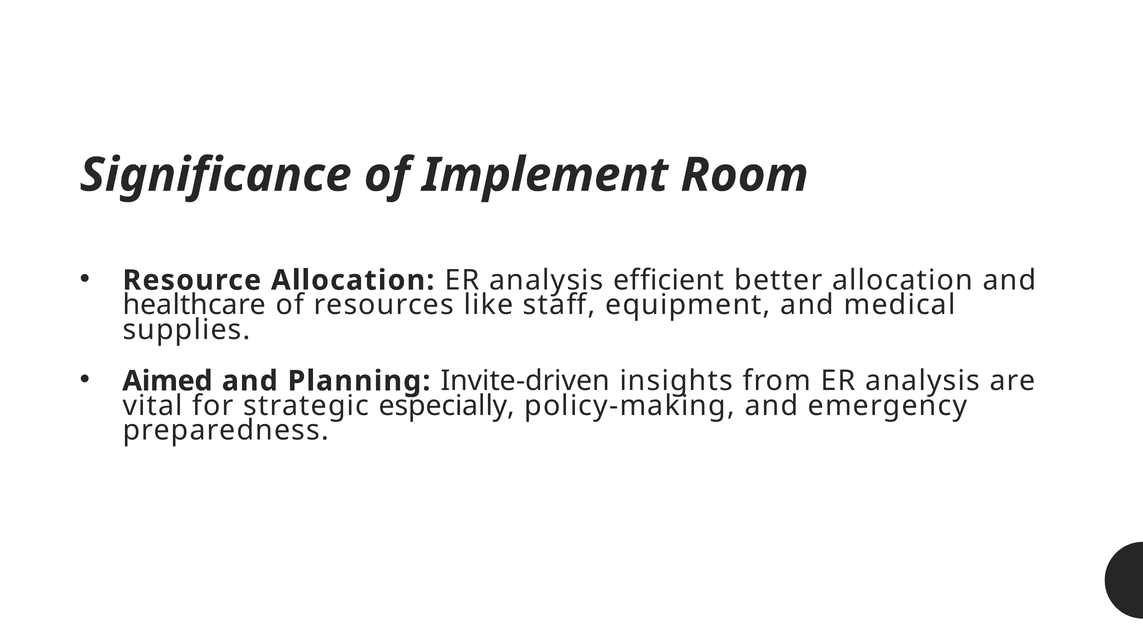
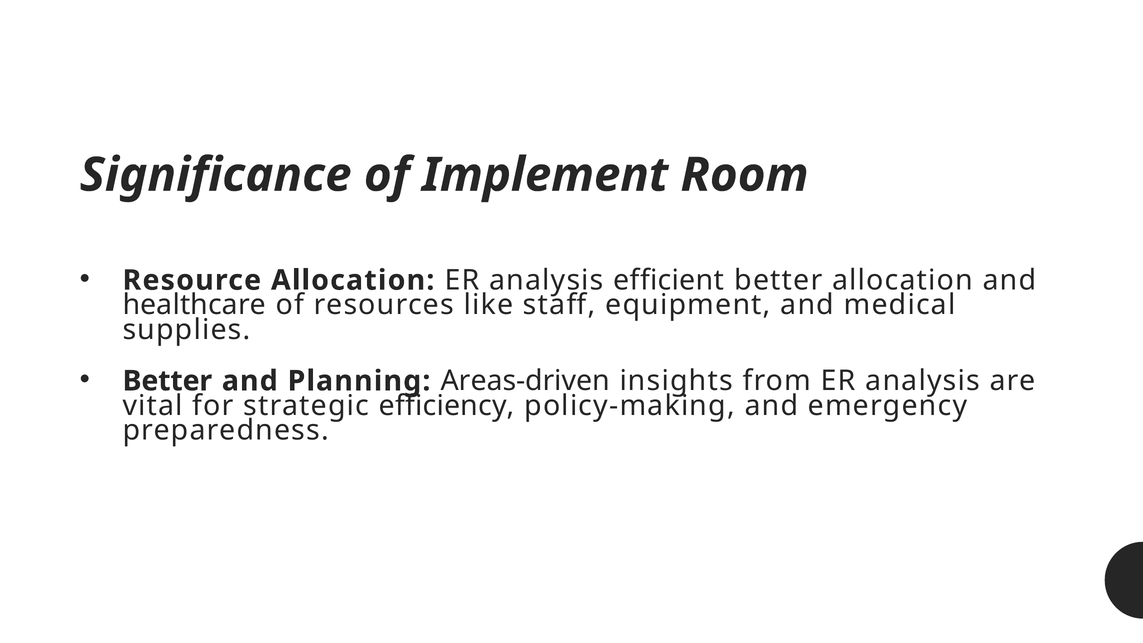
Aimed: Aimed -> Better (167, 381)
Invite-driven: Invite-driven -> Areas-driven (525, 381)
especially: especially -> efficiency (447, 406)
